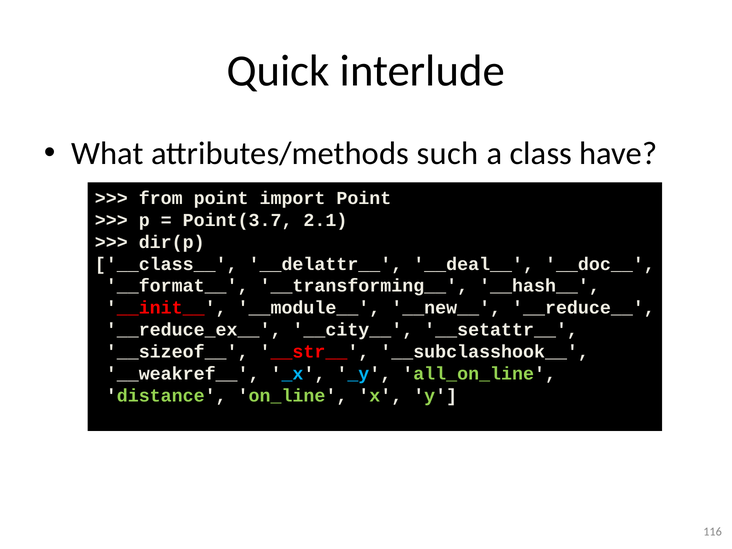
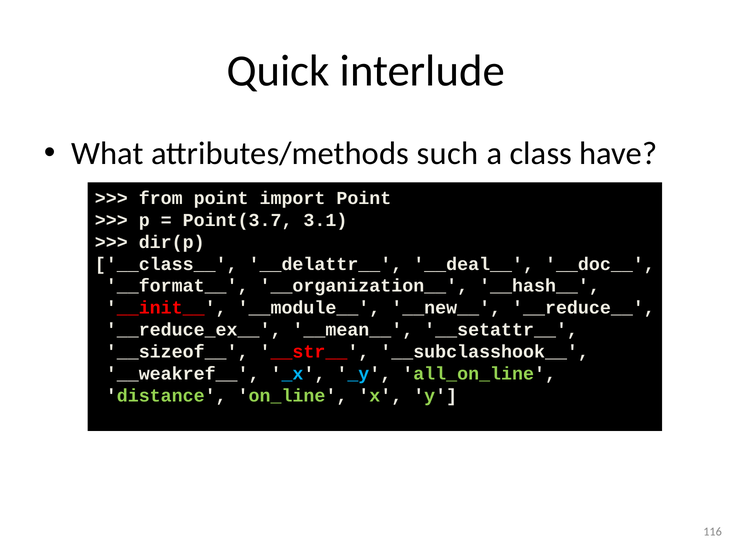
2.1: 2.1 -> 3.1 (325, 220)
__transforming__: __transforming__ -> __organization__ (364, 286)
__city__: __city__ -> __mean__ (353, 330)
